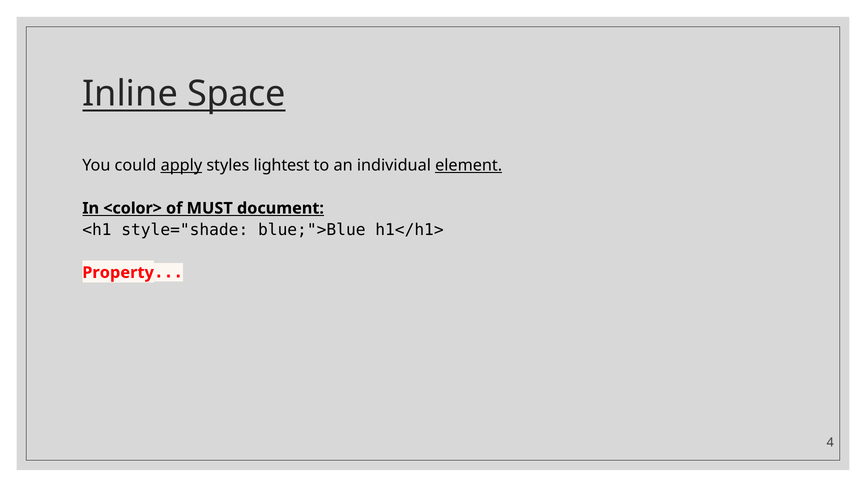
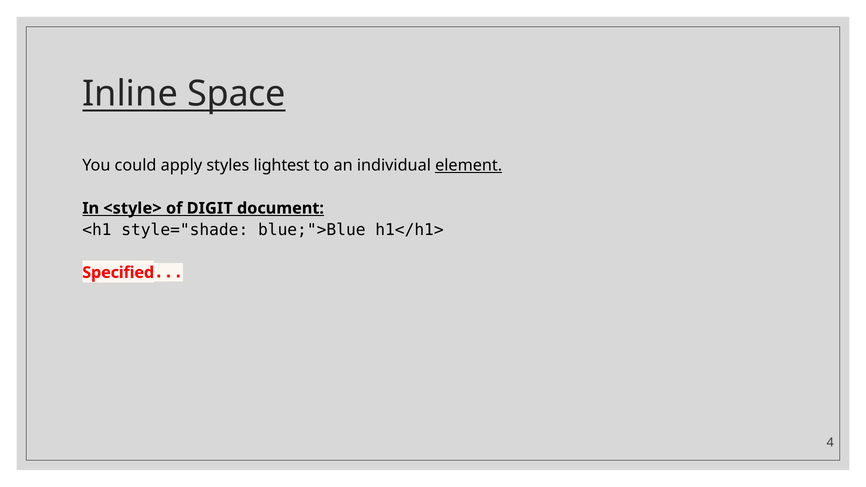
apply underline: present -> none (181, 165)
<color>: <color> -> <style> (132, 208)
MUST: MUST -> DIGIT (210, 208)
Property: Property -> Specified (118, 273)
